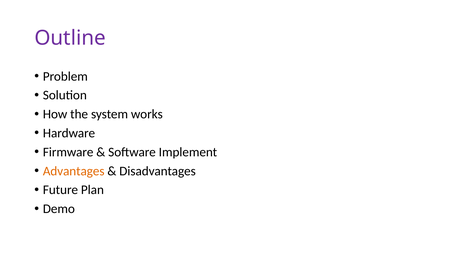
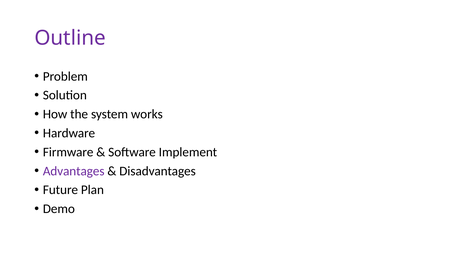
Advantages colour: orange -> purple (74, 171)
